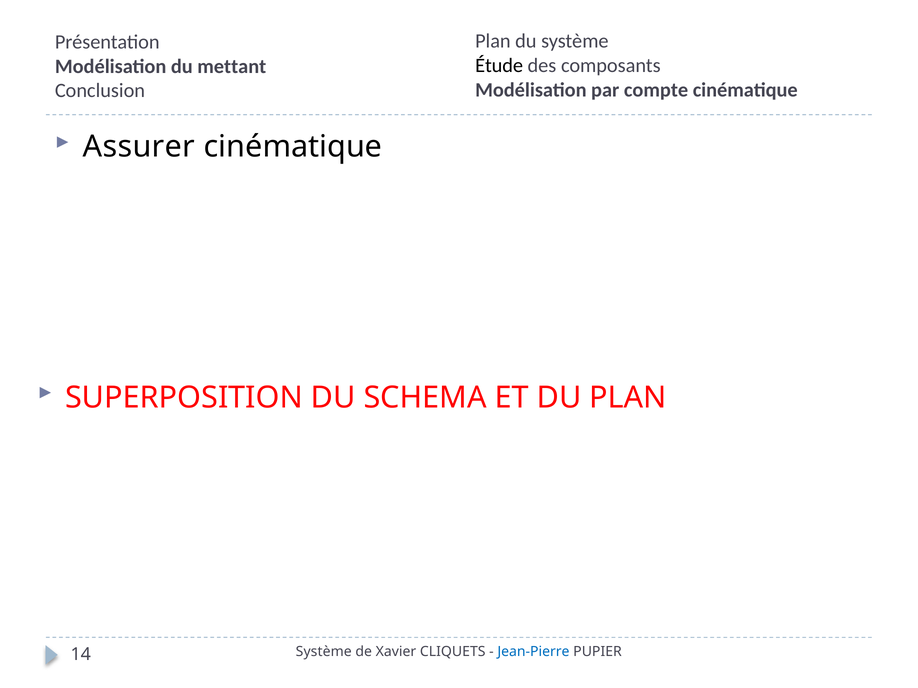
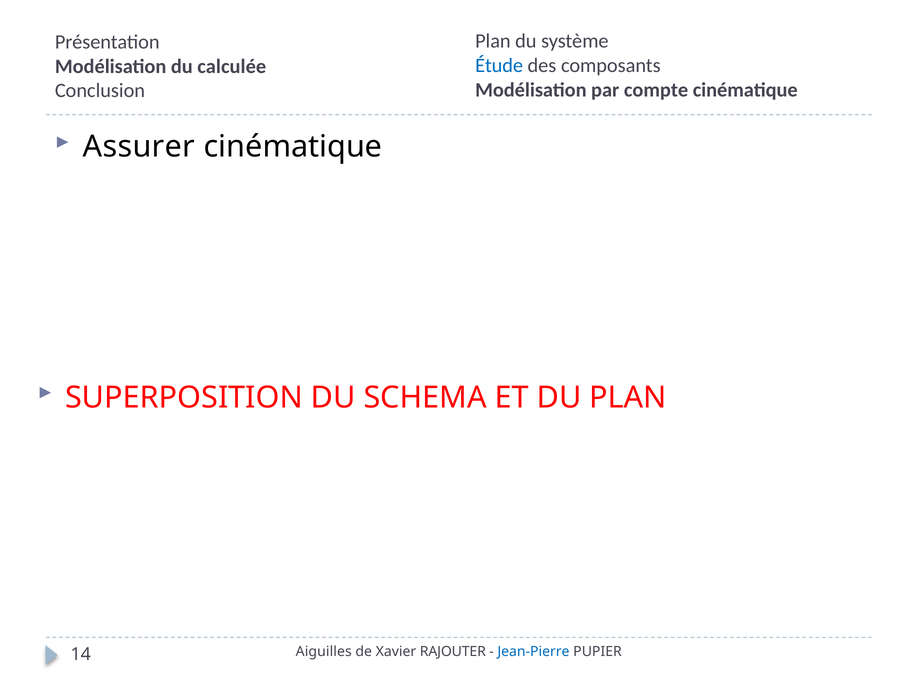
Étude colour: black -> blue (499, 65)
mettant: mettant -> calculée (232, 66)
Système: Système -> Aiguilles (324, 652)
CLIQUETS: CLIQUETS -> RAJOUTER (453, 652)
